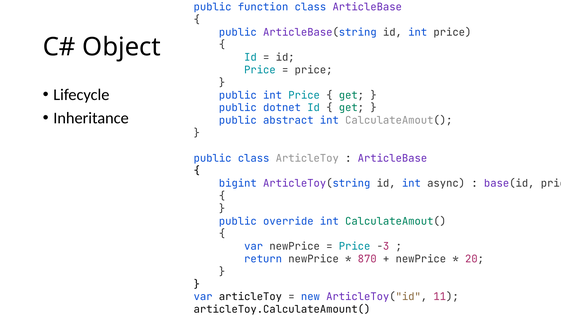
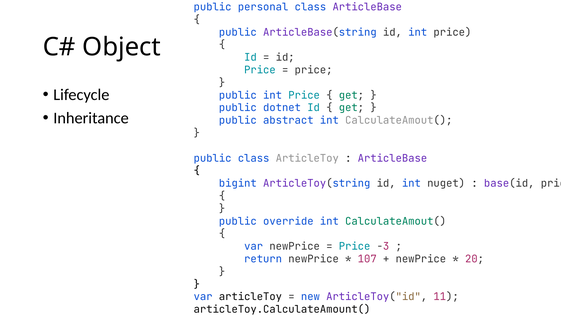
function: function -> personal (263, 7)
async: async -> nuget (446, 184)
870: 870 -> 107 (367, 259)
